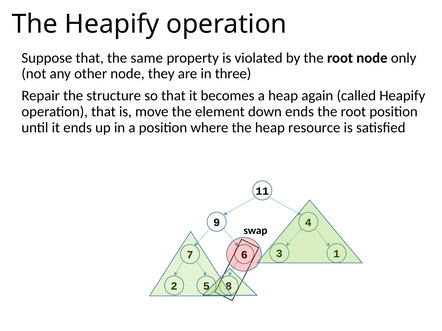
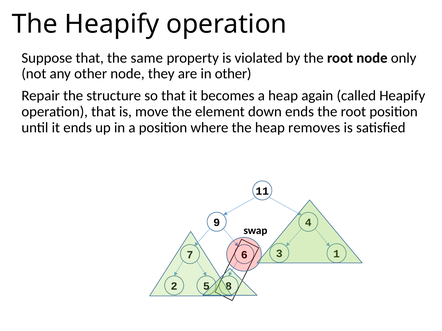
in three: three -> other (233, 74)
resource: resource -> removes (314, 128)
